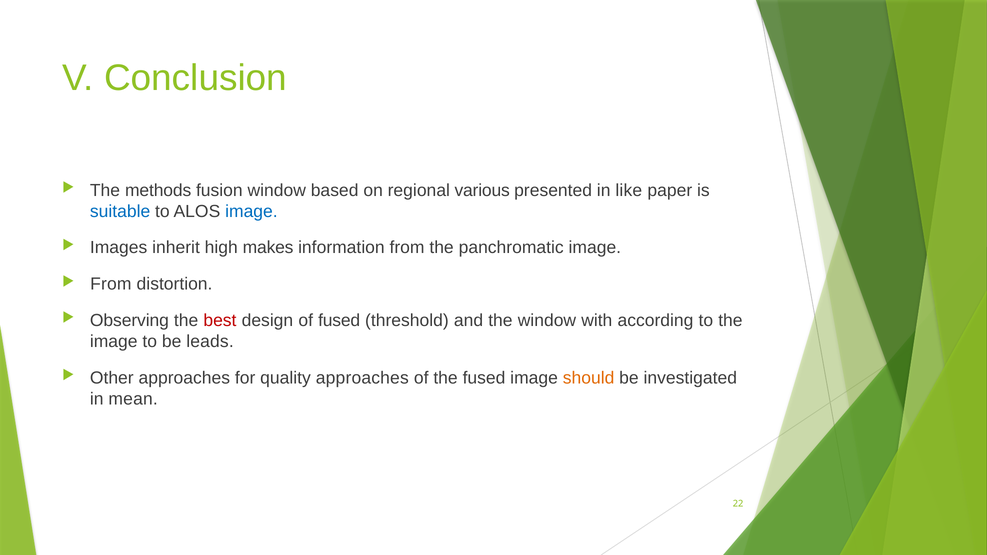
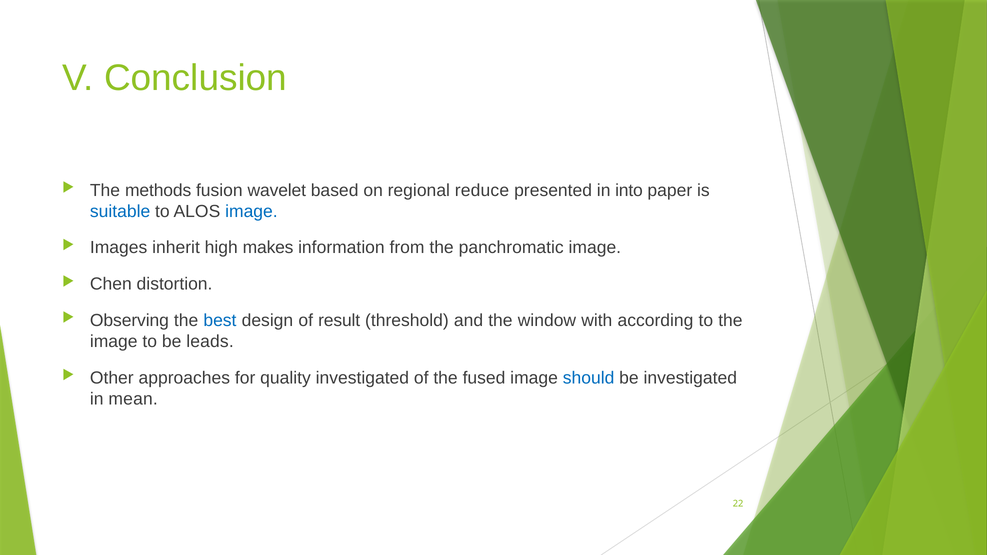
fusion window: window -> wavelet (277, 190)
various: various -> reduce (482, 190)
like: like -> into (629, 190)
From: From -> Chen (111, 284)
best colour: red -> blue (220, 321)
of fused: fused -> result (339, 321)
quality approaches: approaches -> investigated (362, 378)
should colour: orange -> blue (589, 378)
